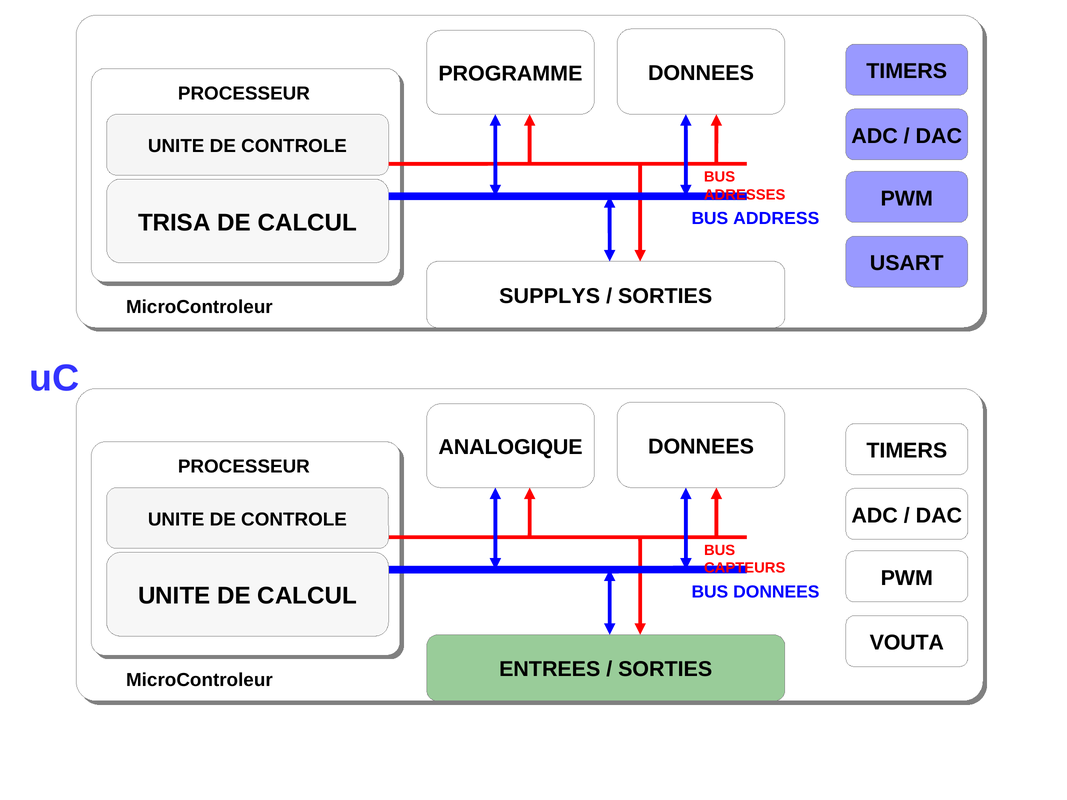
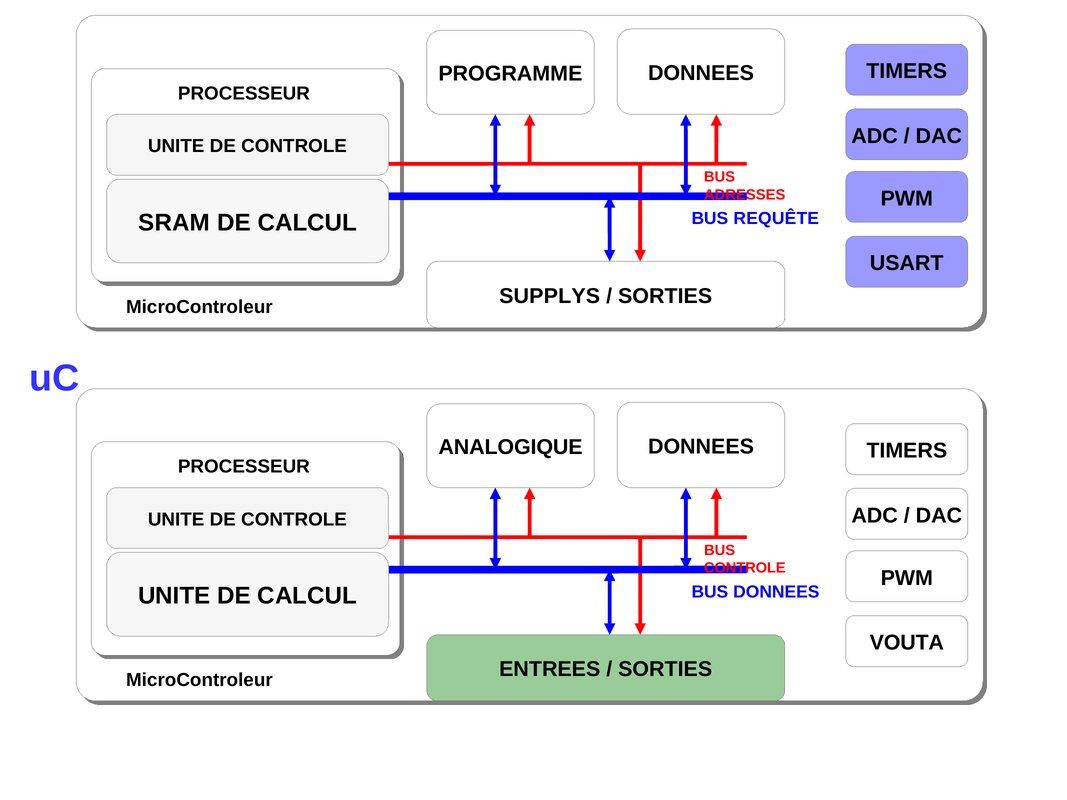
ADDRESS: ADDRESS -> REQUÊTE (776, 218)
TRISA: TRISA -> SRAM (174, 223)
CAPTEURS: CAPTEURS -> CONTROLE (745, 568)
